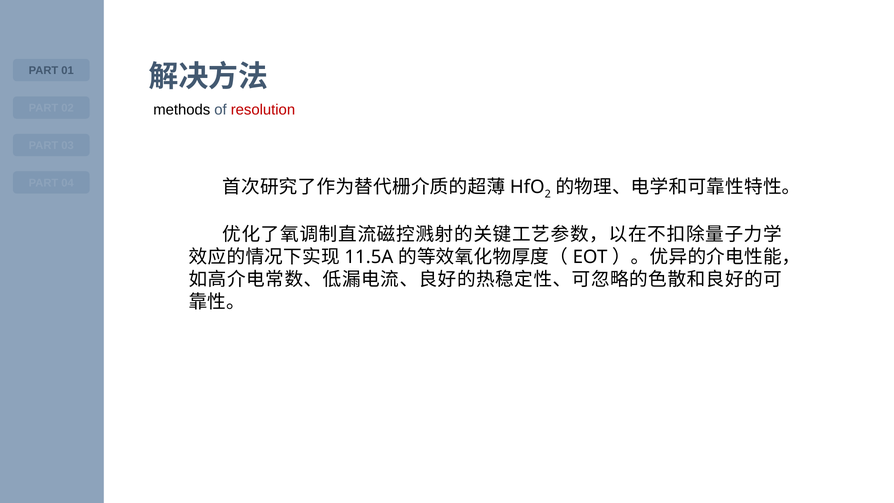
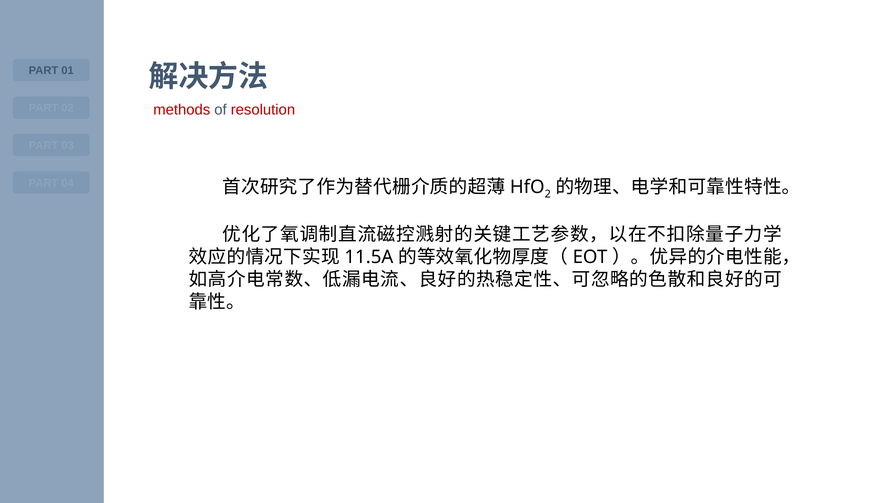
methods colour: black -> red (182, 110)
